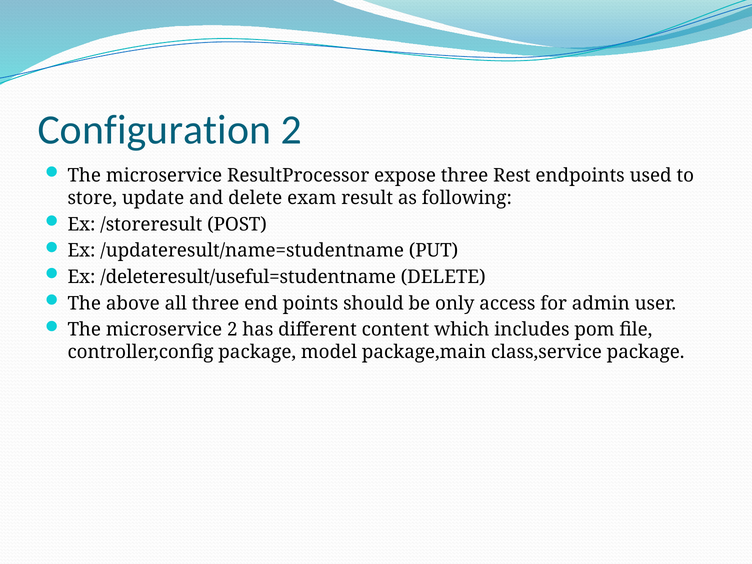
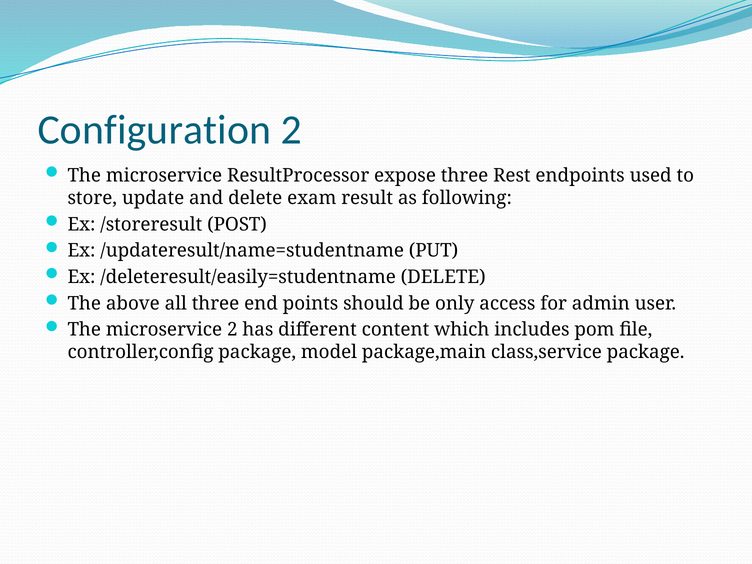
/deleteresult/useful=studentname: /deleteresult/useful=studentname -> /deleteresult/easily=studentname (248, 277)
